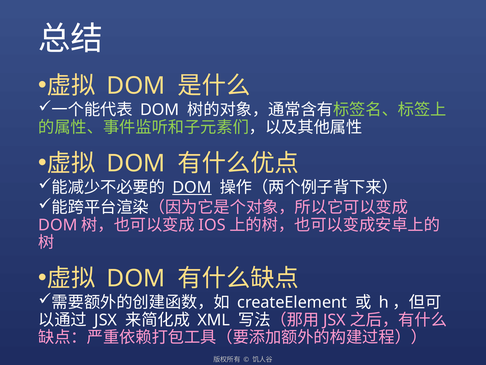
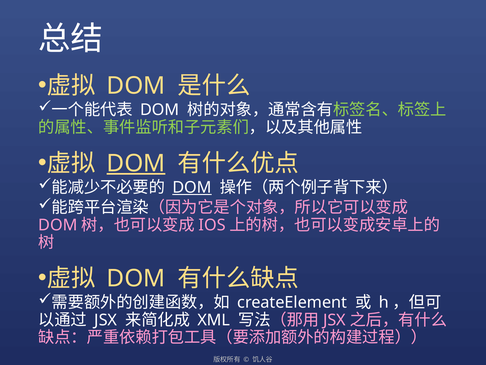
DOM underline: none -> present (136, 163)
